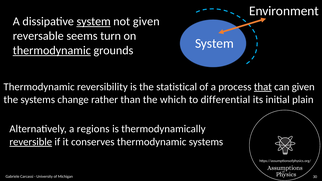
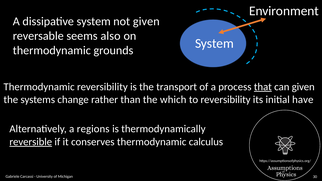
system underline: present -> none (94, 21)
turn: turn -> also (111, 36)
thermodynamic underline: present -> none (52, 50)
statistical: statistical -> transport (177, 87)
to differential: differential -> reversibility (226, 100)
plain: plain -> have (303, 100)
thermodynamic systems: systems -> calculus (206, 142)
